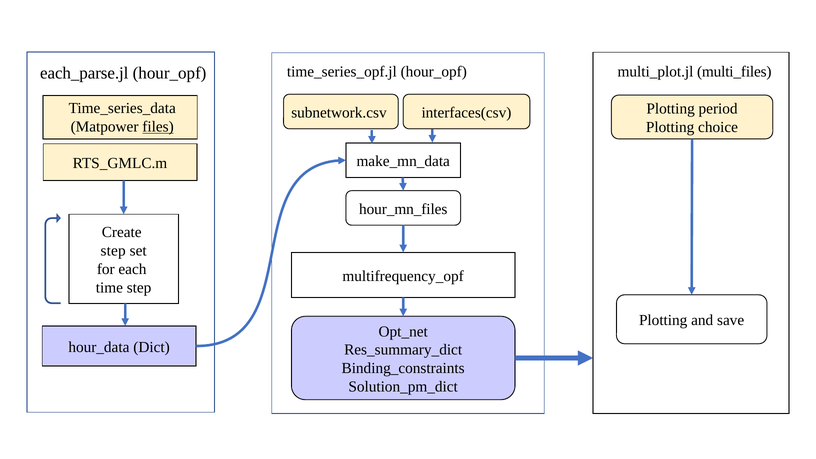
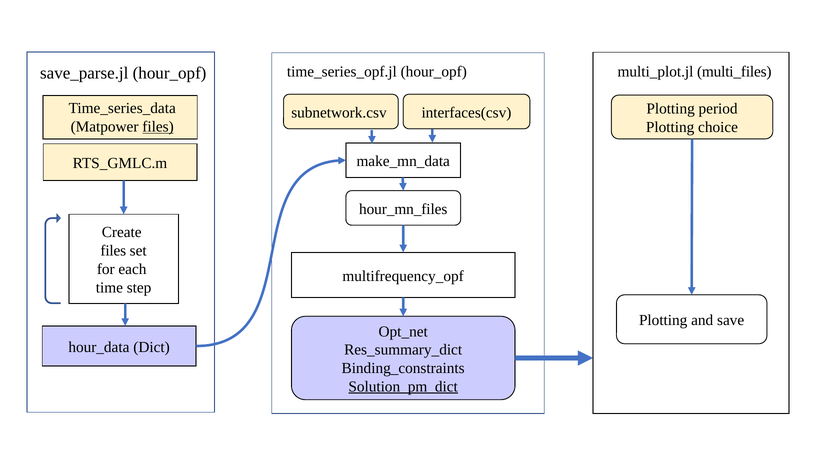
each_parse.jl: each_parse.jl -> save_parse.jl (84, 73)
step: step -> files (113, 251)
Solution_pm_dict underline: none -> present (403, 387)
